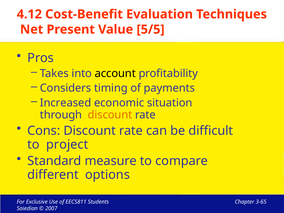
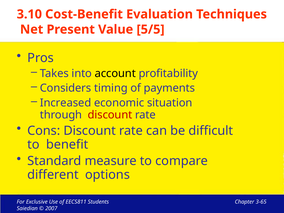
4.12: 4.12 -> 3.10 (29, 14)
discount colour: orange -> red (110, 115)
project: project -> benefit (67, 144)
